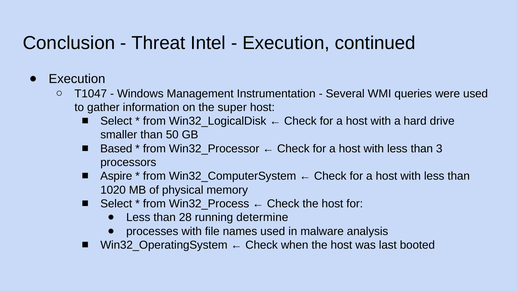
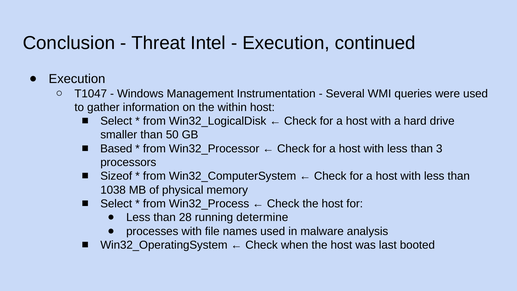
super: super -> within (232, 107)
Aspire: Aspire -> Sizeof (116, 176)
1020: 1020 -> 1038 (113, 190)
